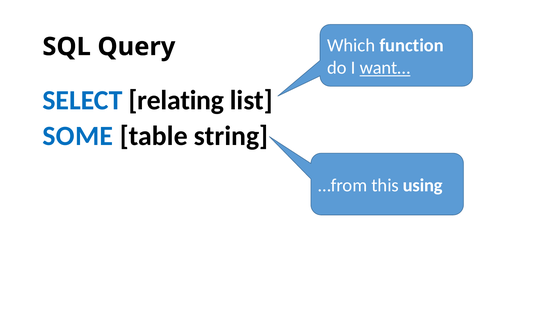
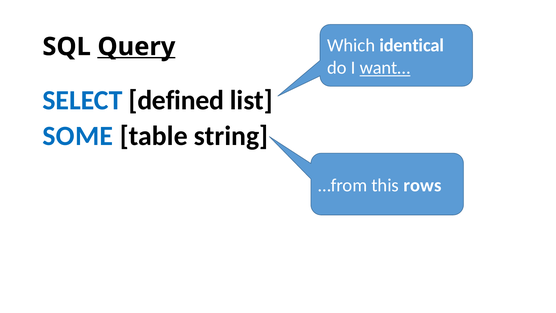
function: function -> identical (412, 45)
Query underline: none -> present (136, 47)
relating: relating -> defined (176, 100)
using: using -> rows (423, 185)
